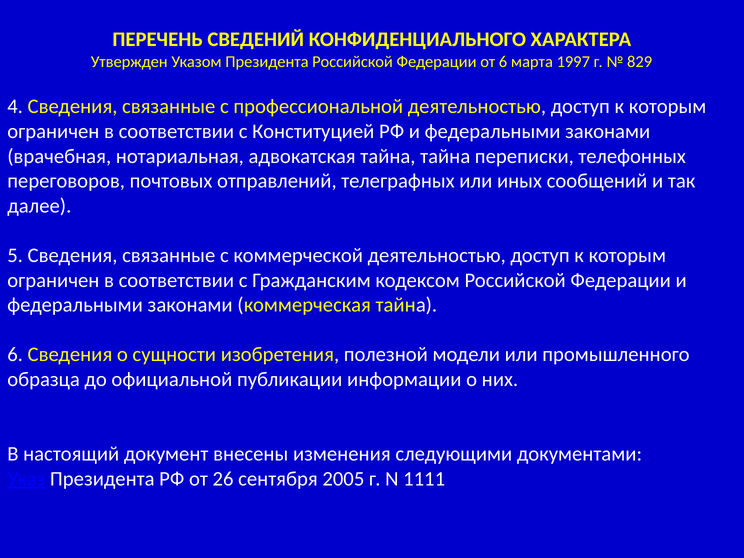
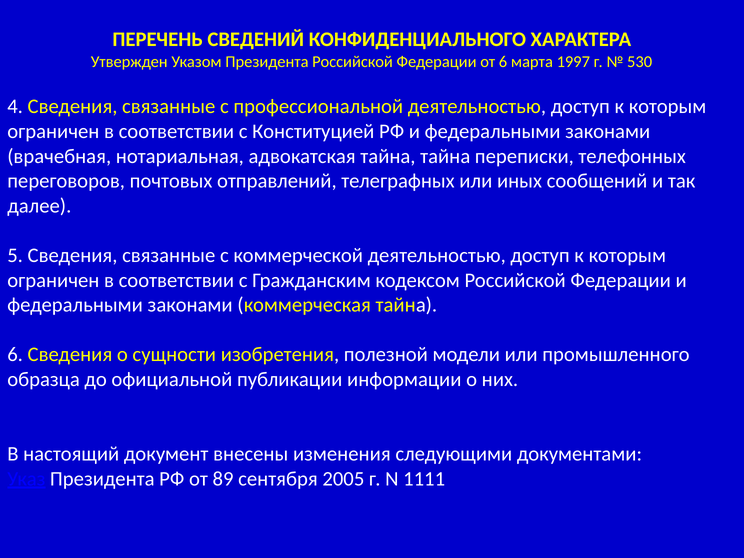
829: 829 -> 530 (640, 62)
26: 26 -> 89 (223, 479)
